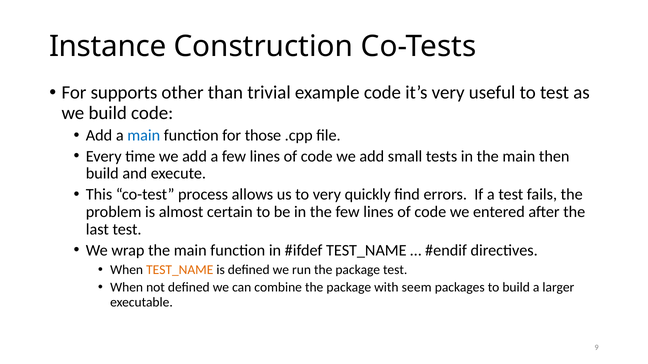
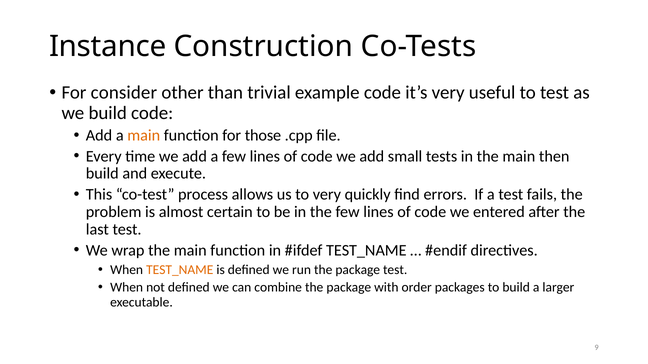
supports: supports -> consider (124, 93)
main colour: blue -> orange (144, 136)
seem: seem -> order (417, 288)
